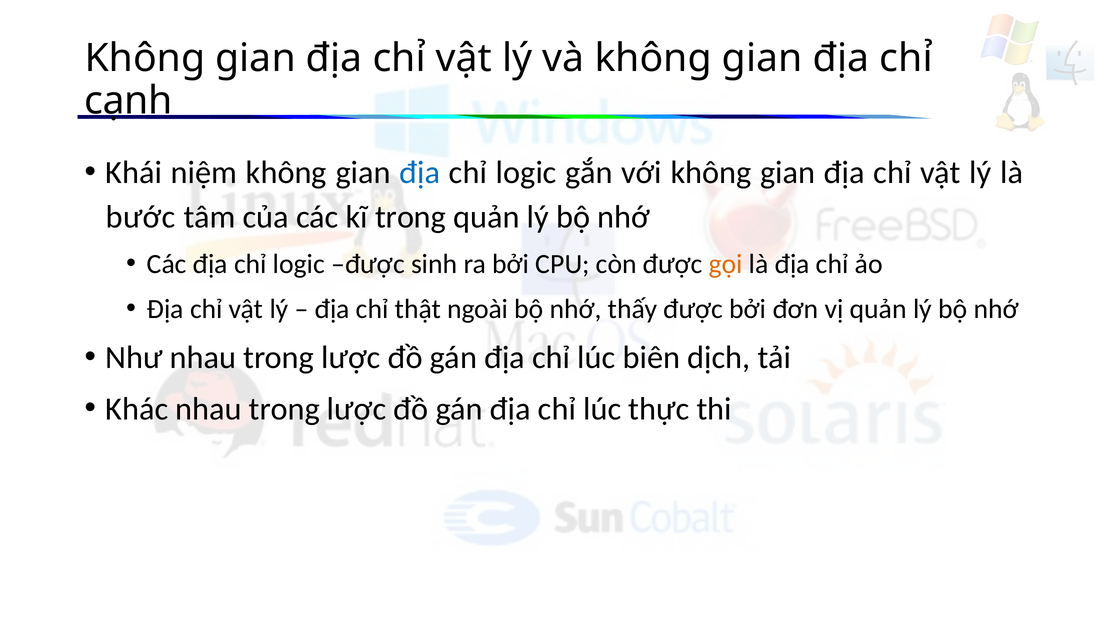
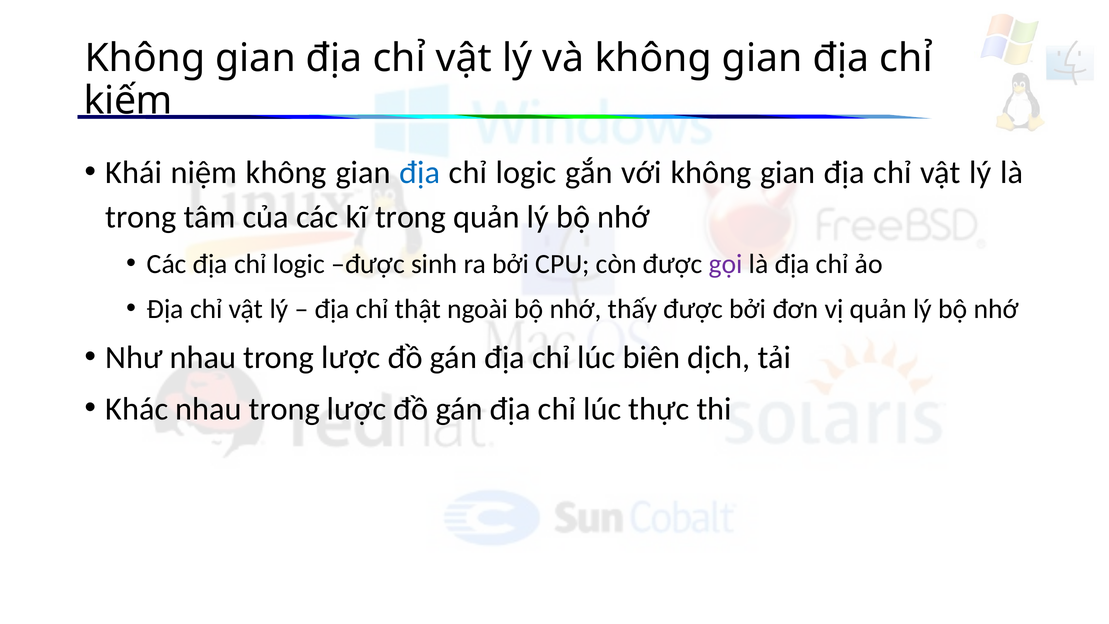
cạnh: cạnh -> kiếm (128, 101)
bước: bước -> trong (141, 217)
gọi colour: orange -> purple (726, 264)
